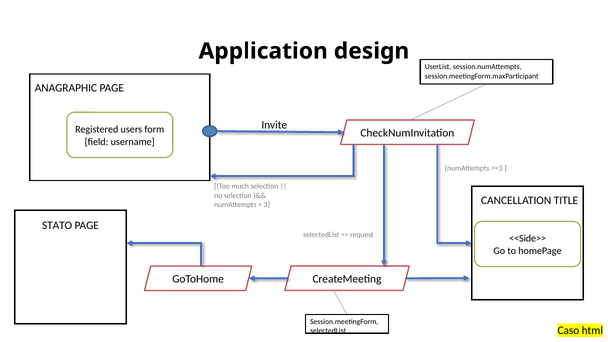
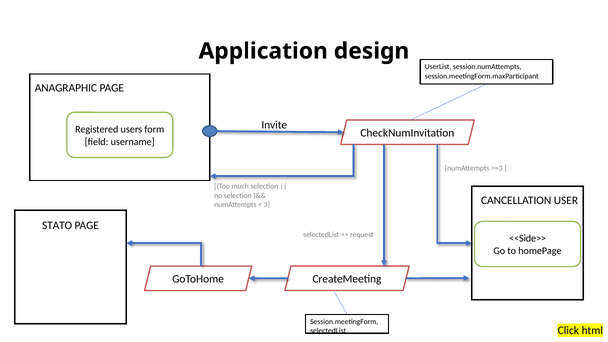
TITLE: TITLE -> USER (566, 200)
Caso: Caso -> Click (568, 330)
